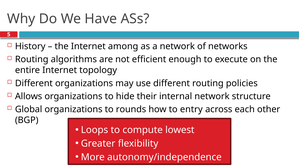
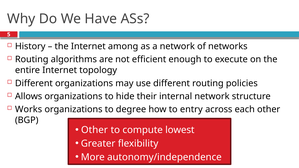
Global: Global -> Works (29, 109)
rounds: rounds -> degree (131, 109)
Loops: Loops -> Other (94, 130)
